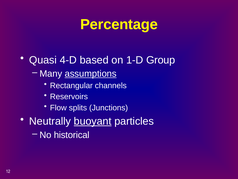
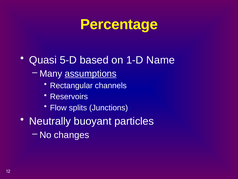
4-D: 4-D -> 5-D (68, 60)
Group: Group -> Name (161, 60)
buoyant underline: present -> none (93, 121)
historical: historical -> changes (72, 135)
